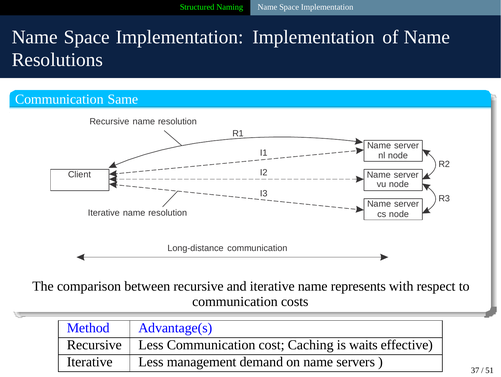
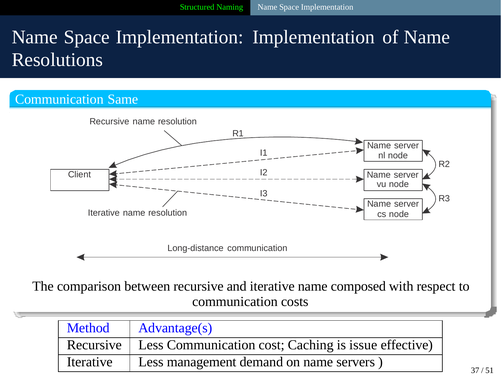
represents: represents -> composed (358, 286)
waits: waits -> issue (363, 345)
